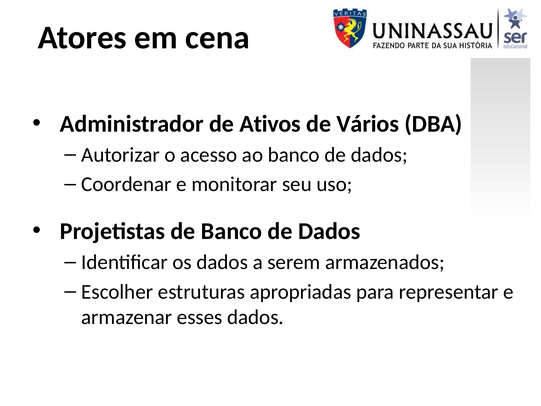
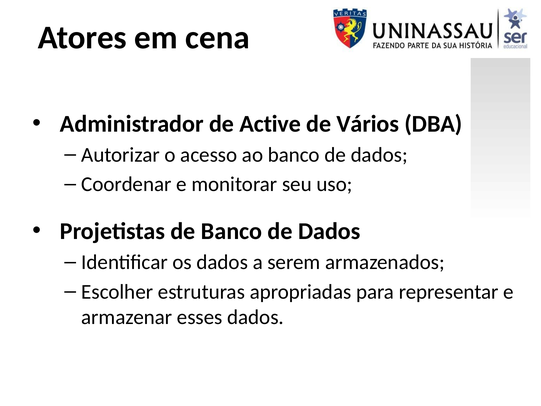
Ativos: Ativos -> Active (270, 124)
